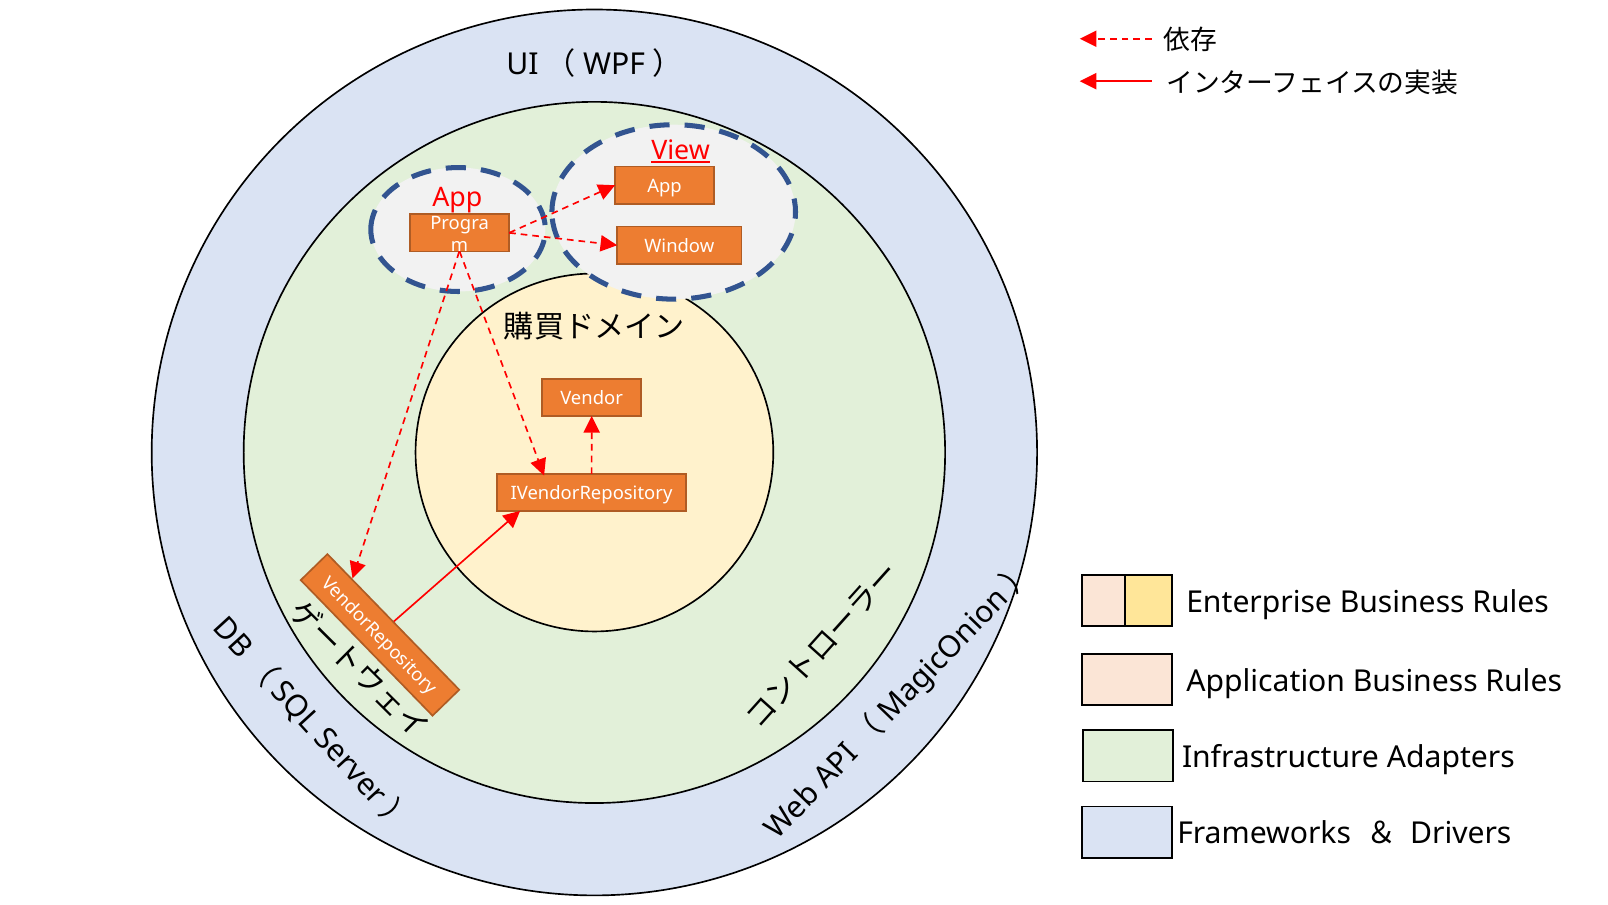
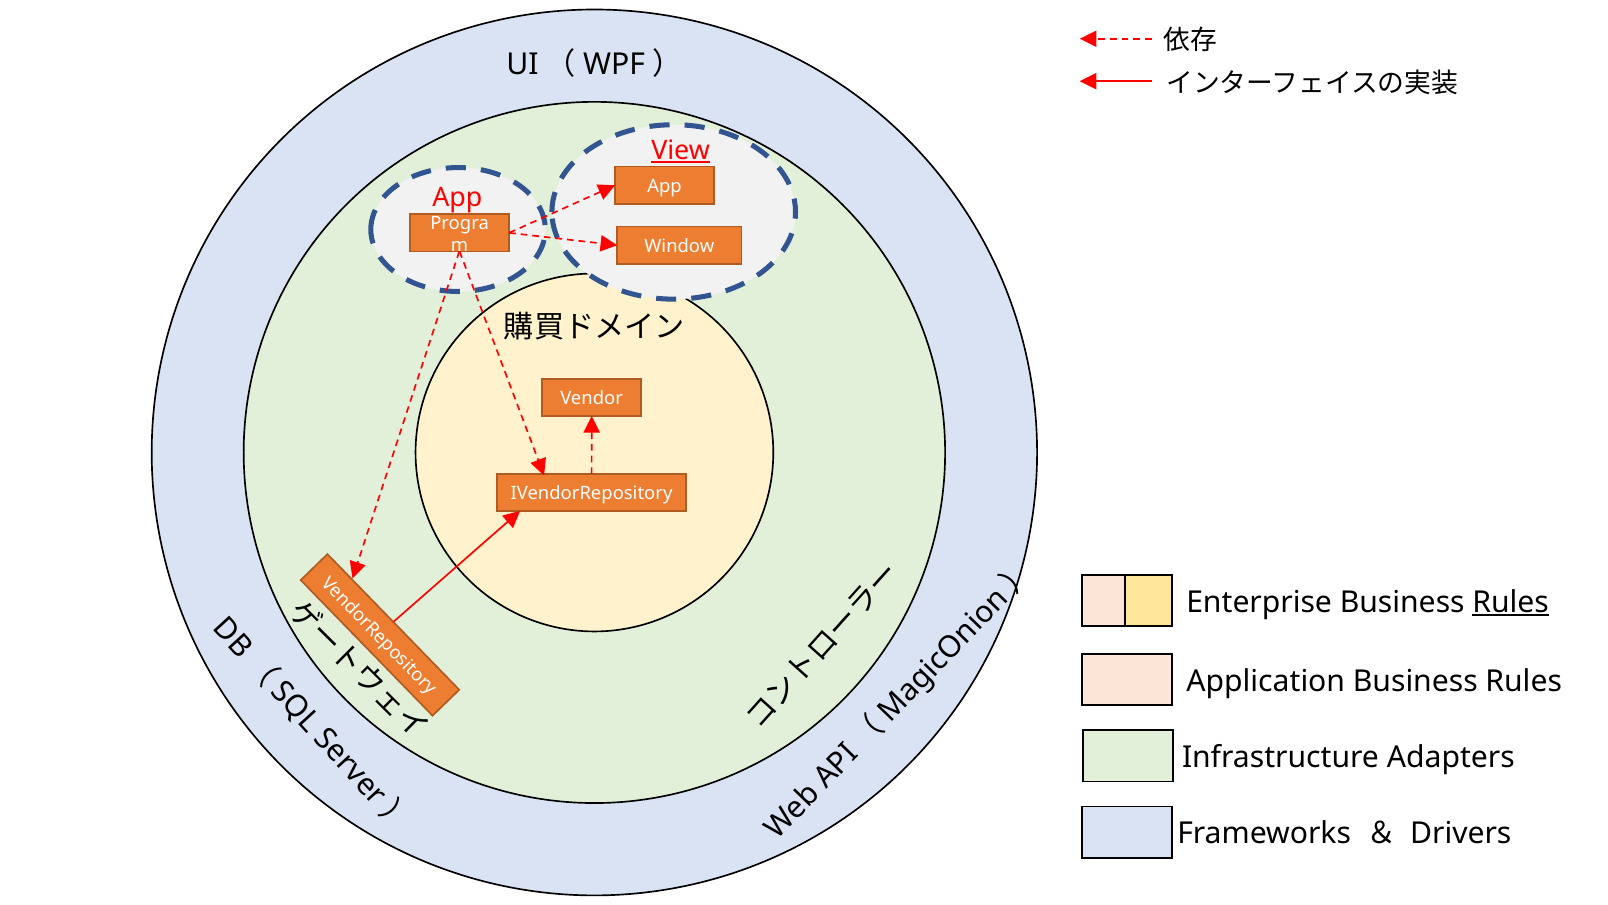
Rules underline: none -> present (1511, 602)
